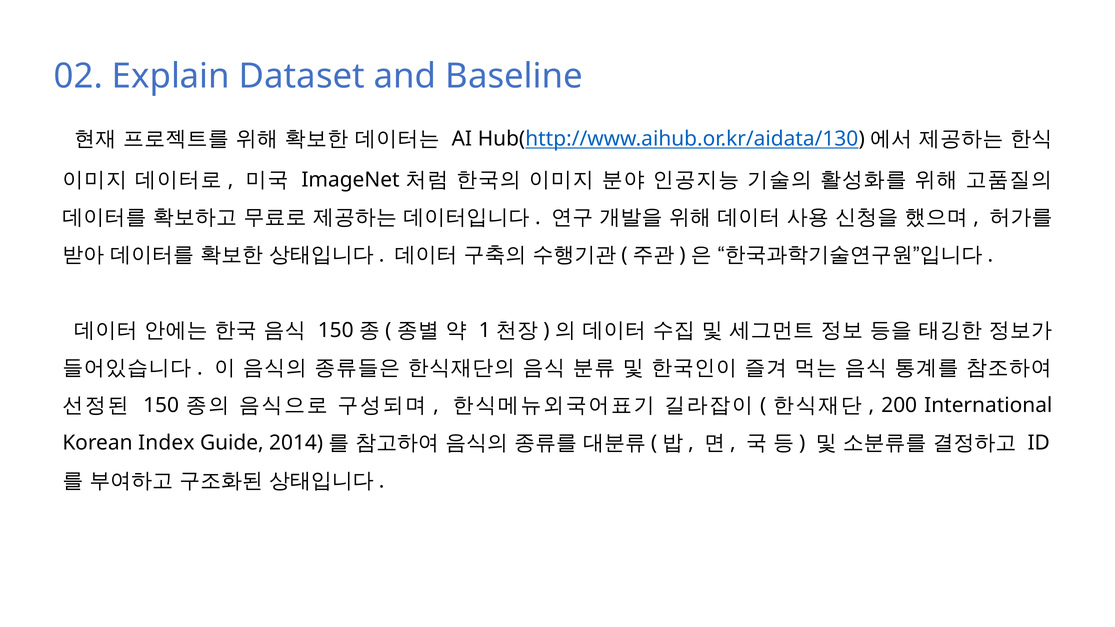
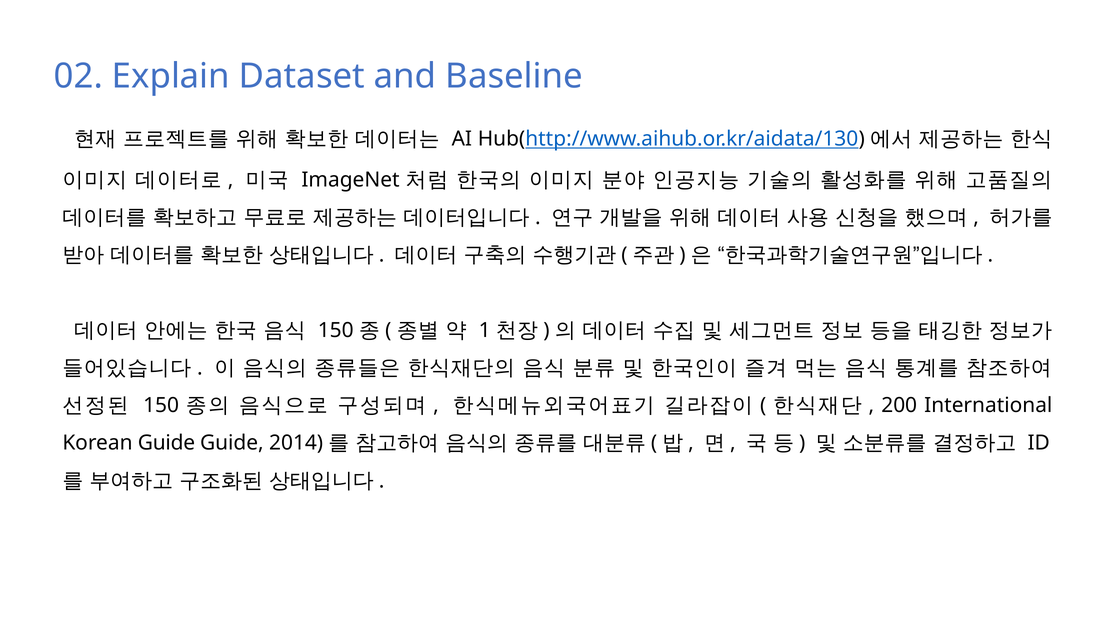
Korean Index: Index -> Guide (166, 443)
